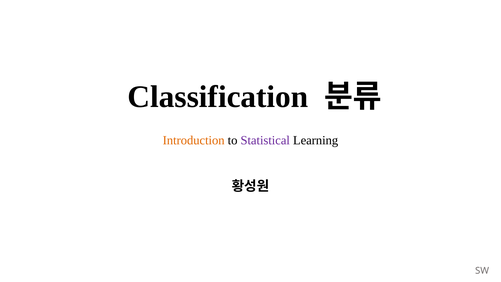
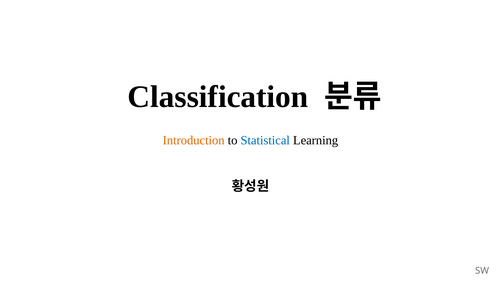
Statistical colour: purple -> blue (265, 140)
